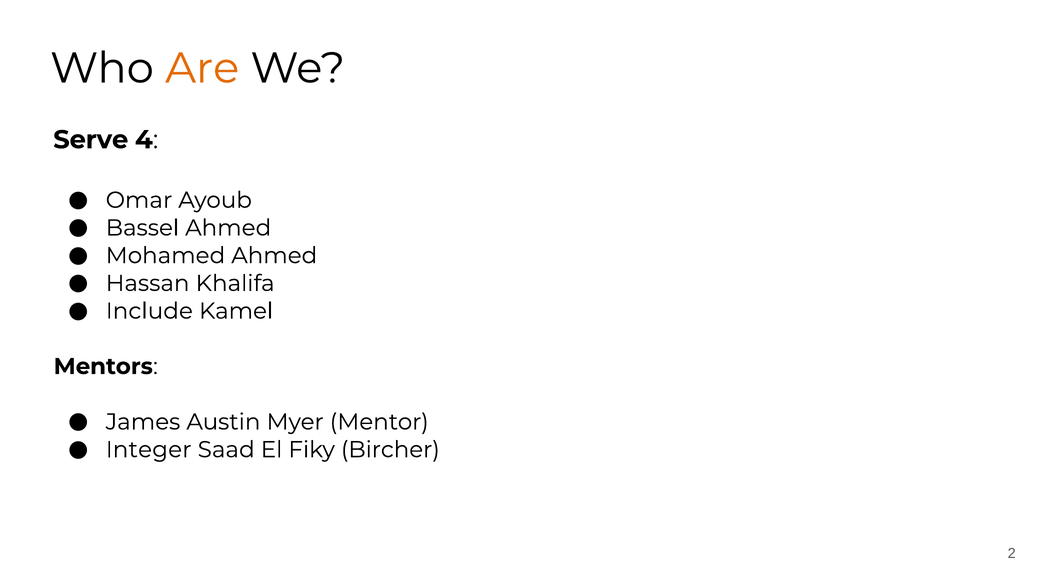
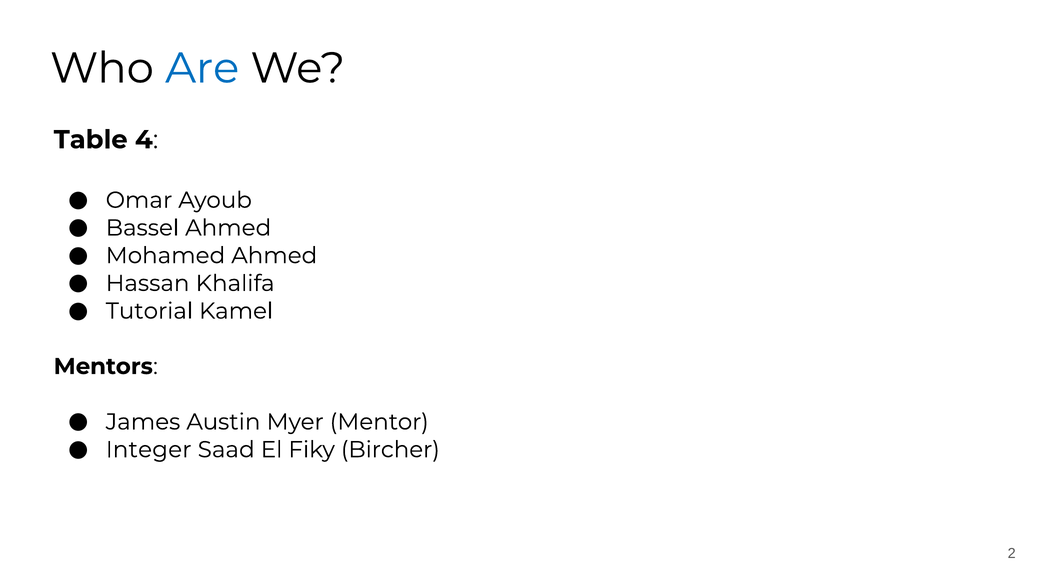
Are colour: orange -> blue (202, 68)
Serve: Serve -> Table (91, 140)
Include: Include -> Tutorial (149, 311)
